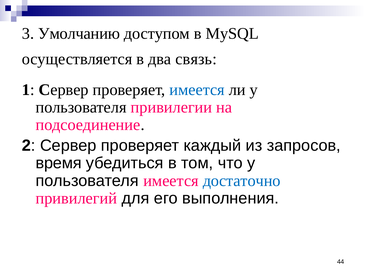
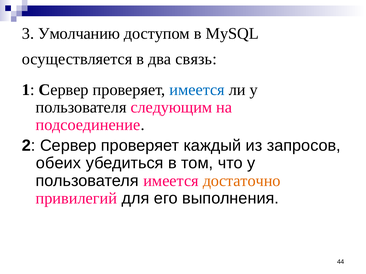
привилегии: привилегии -> следующим (171, 107)
время: время -> обеих (58, 163)
достаточно colour: blue -> orange (242, 181)
